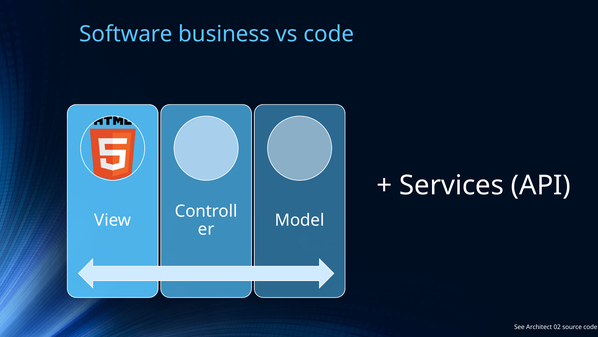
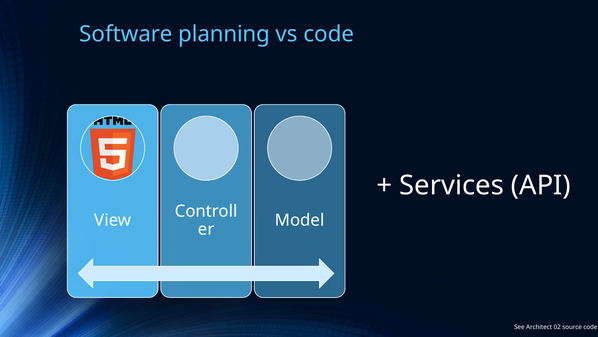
business: business -> planning (224, 34)
